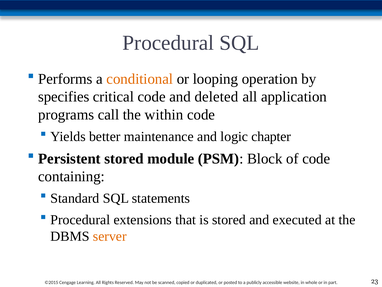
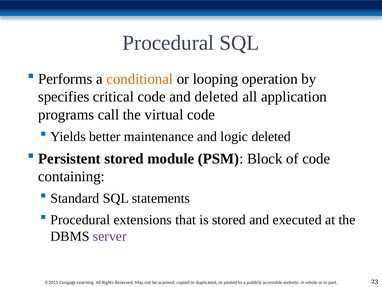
within: within -> virtual (164, 114)
logic chapter: chapter -> deleted (271, 136)
server colour: orange -> purple (110, 236)
